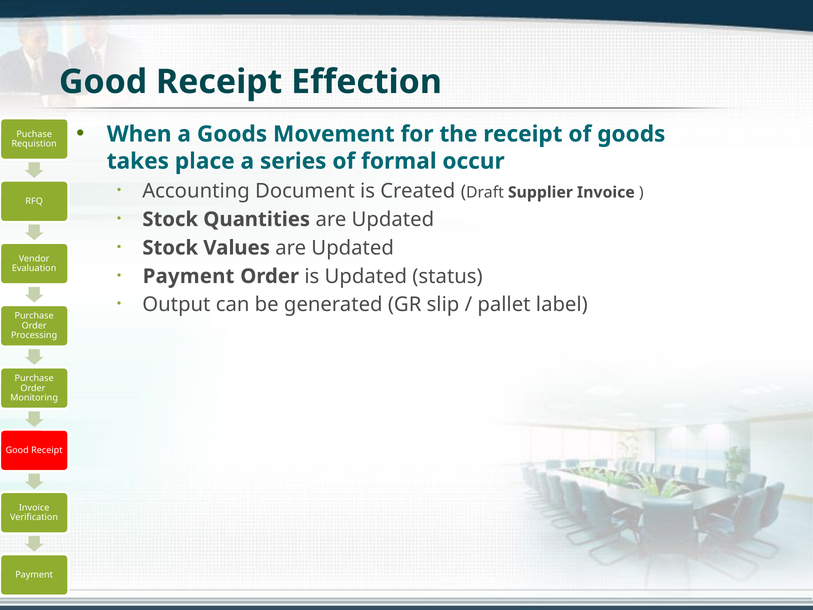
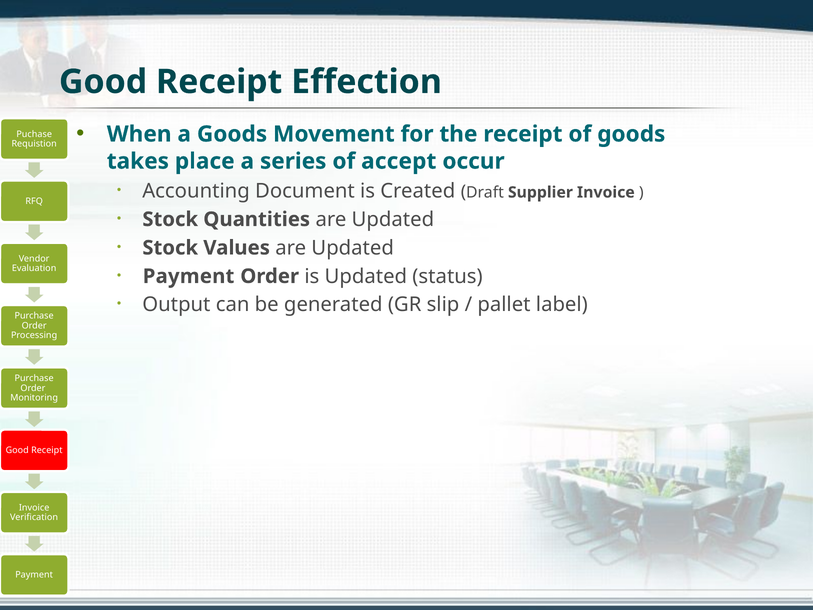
formal: formal -> accept (399, 161)
